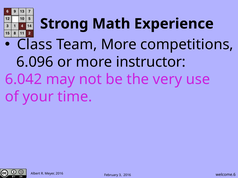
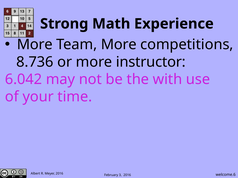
Class: Class -> More (35, 45)
6.096: 6.096 -> 8.736 (35, 62)
very: very -> with (167, 80)
